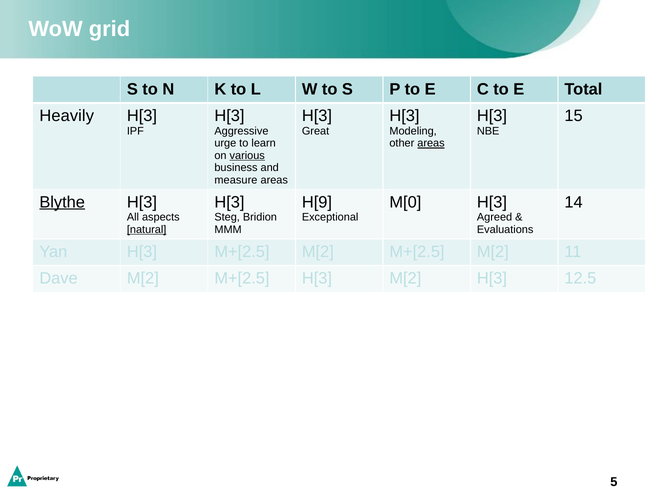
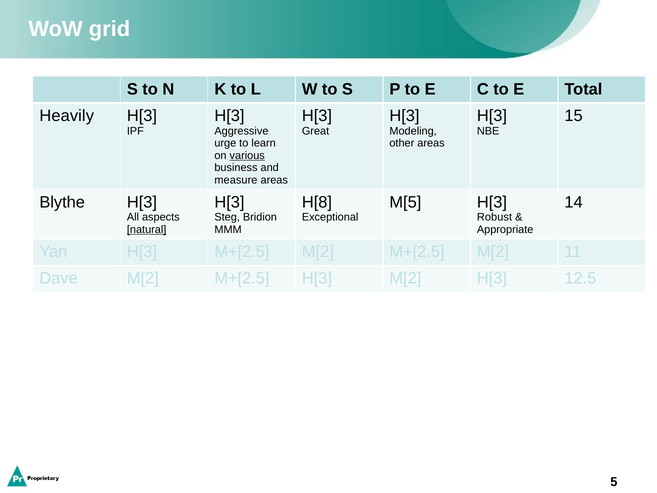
areas underline: present -> none (431, 143)
Blythe underline: present -> none (62, 202)
H[9: H[9 -> H[8 (317, 202)
M[0: M[0 -> M[5 (405, 202)
Agreed: Agreed -> Robust (495, 217)
Evaluations: Evaluations -> Appropriate (505, 230)
